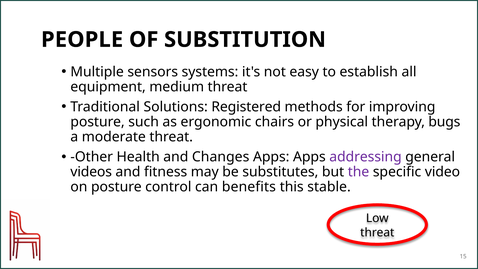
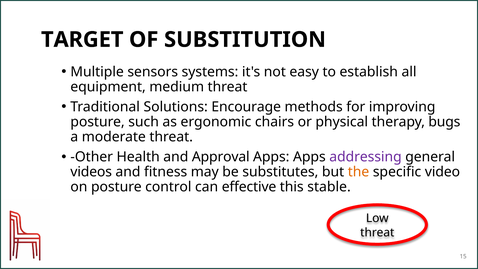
PEOPLE: PEOPLE -> TARGET (82, 40)
Registered: Registered -> Encourage (246, 107)
Changes: Changes -> Approval (221, 157)
the colour: purple -> orange (359, 172)
benefits: benefits -> effective (249, 187)
